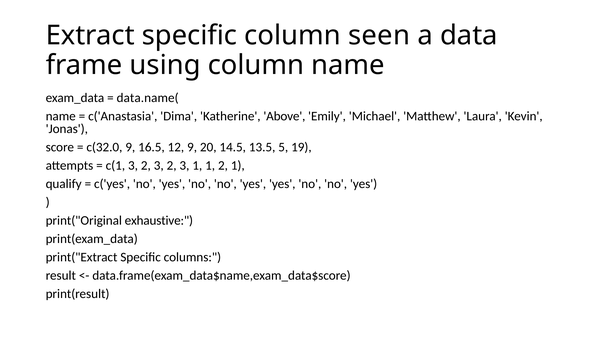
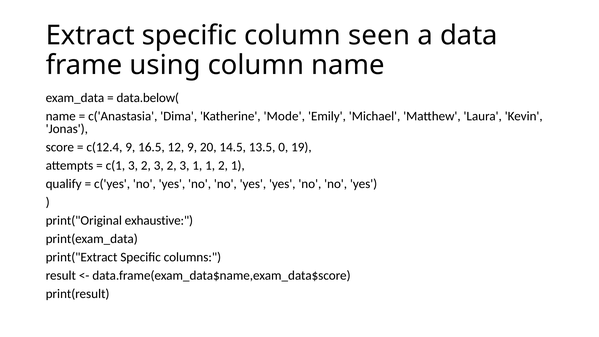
data.name(: data.name( -> data.below( (148, 98)
Above: Above -> Mode (284, 116)
c(32.0: c(32.0 -> c(12.4 (104, 147)
5: 5 -> 0 (283, 147)
